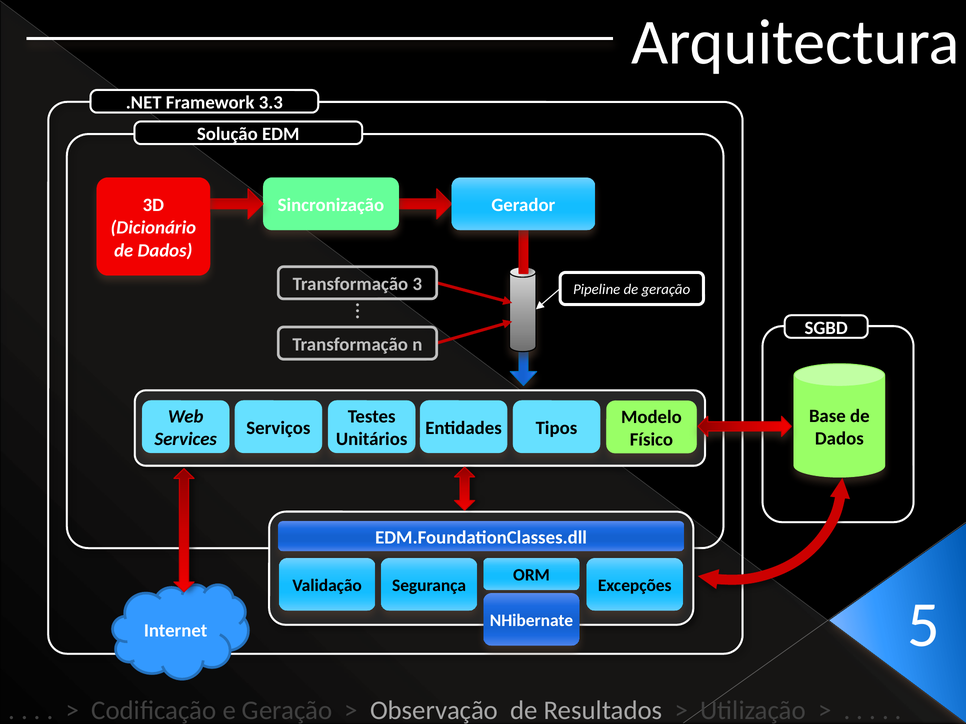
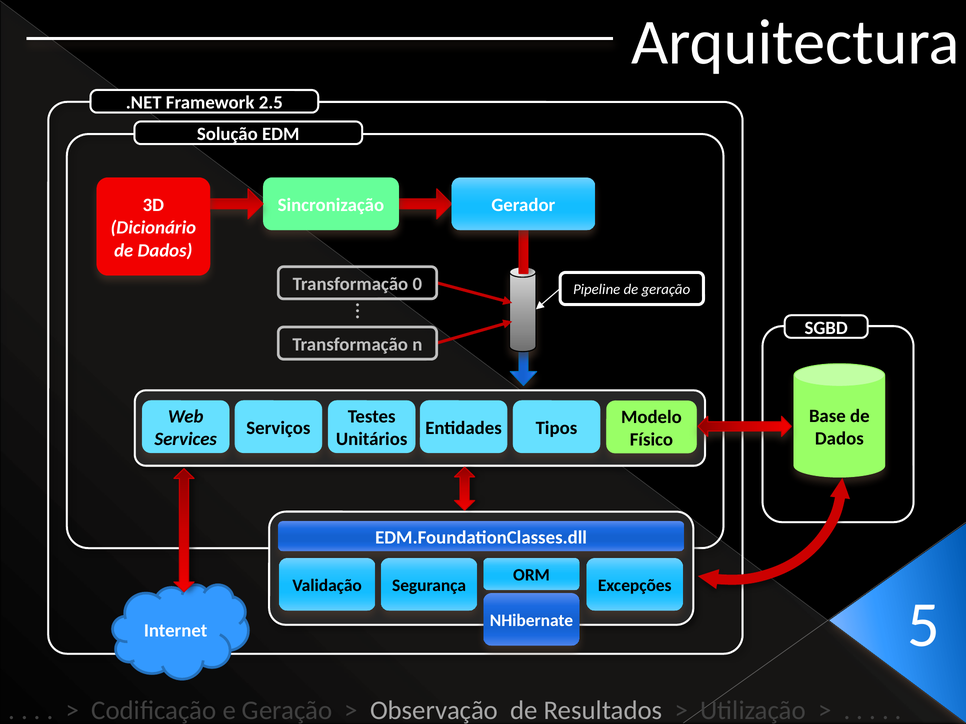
3.3: 3.3 -> 2.5 (271, 103)
3: 3 -> 0 (417, 284)
